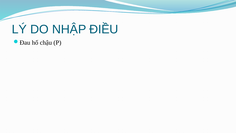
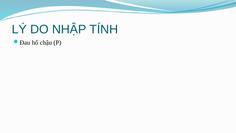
ĐIỀU: ĐIỀU -> TÍNH (104, 29)
